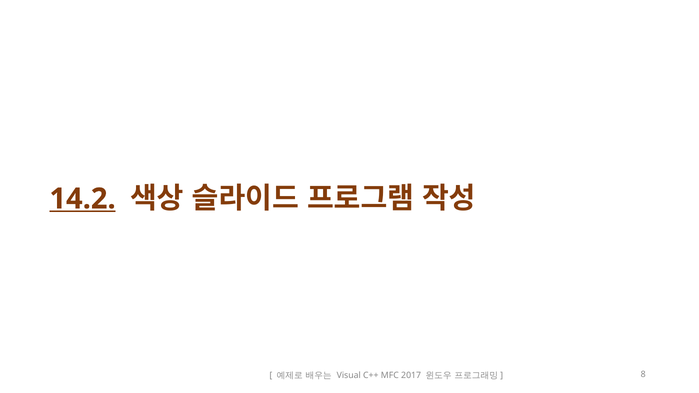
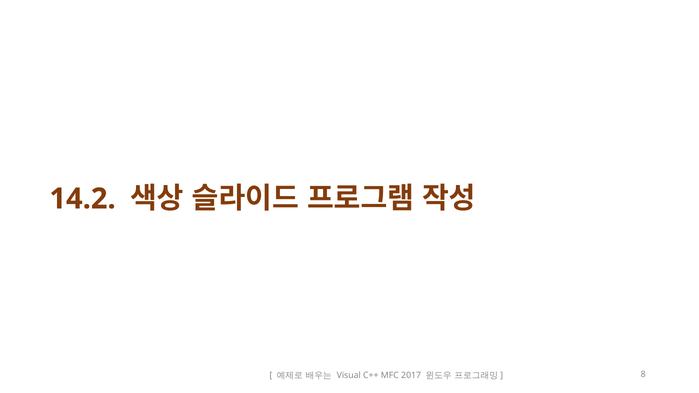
14.2 underline: present -> none (83, 199)
